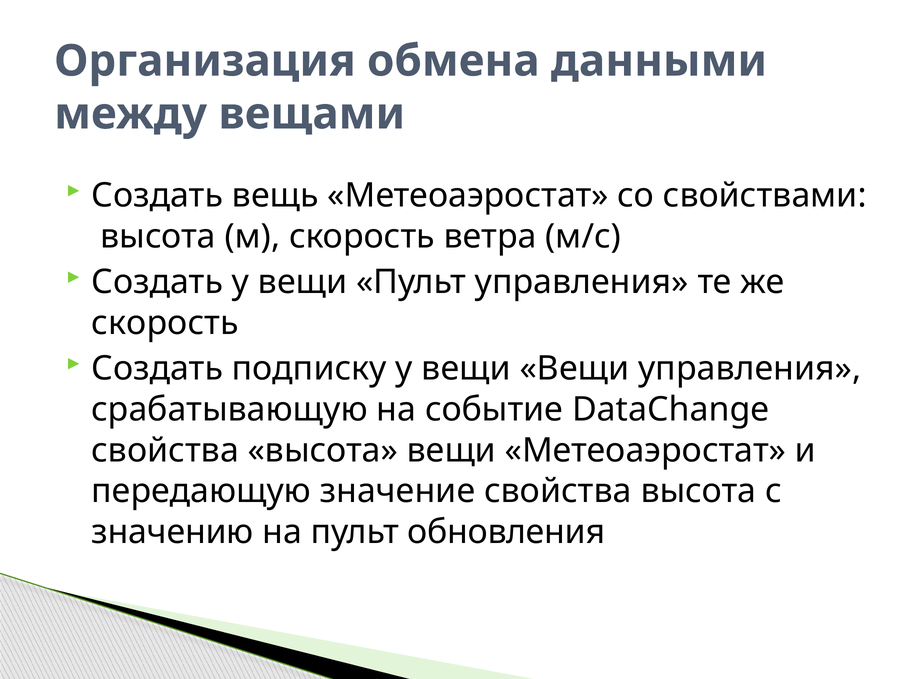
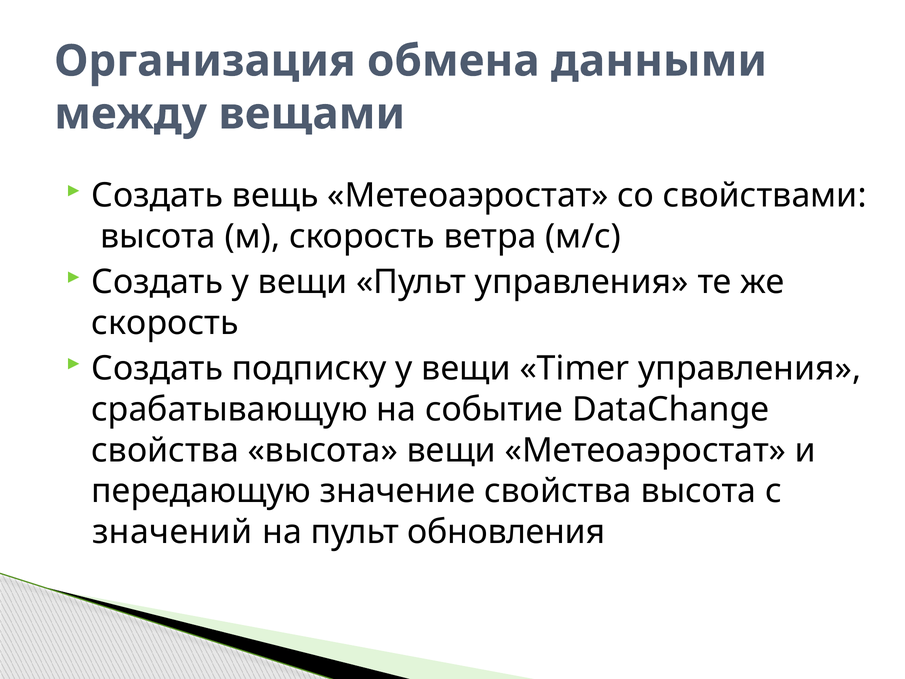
вещи Вещи: Вещи -> Timer (575, 369)
значению: значению -> значений (172, 532)
